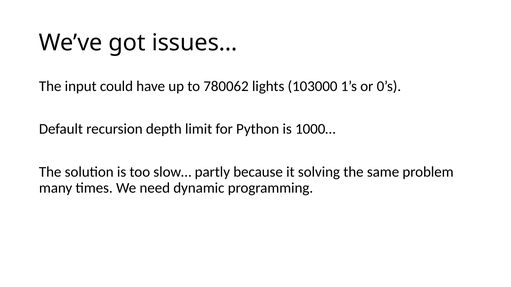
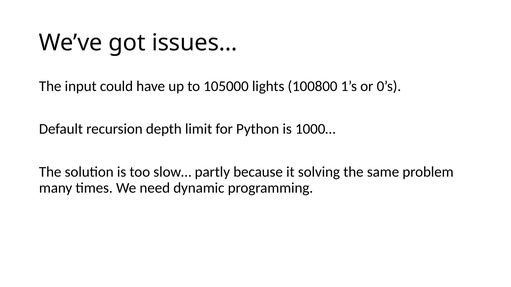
780062: 780062 -> 105000 (226, 86)
103000: 103000 -> 100800 (313, 86)
